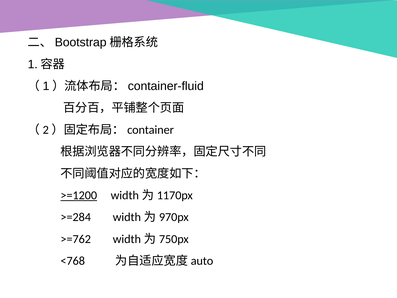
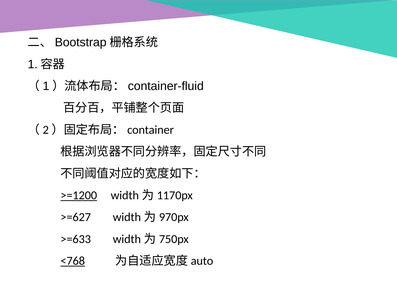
>=284: >=284 -> >=627 (76, 217)
>=762: >=762 -> >=633 (76, 239)
<768 underline: none -> present (73, 261)
